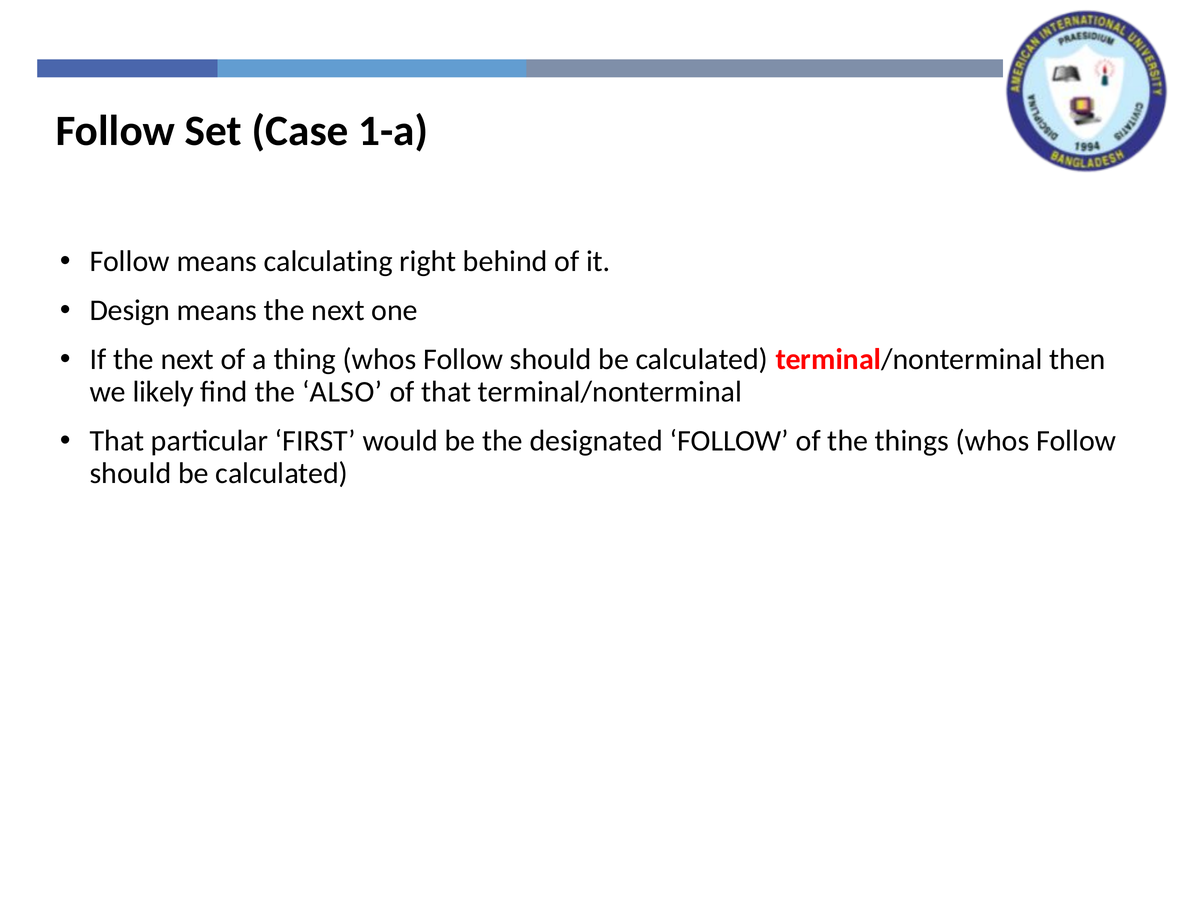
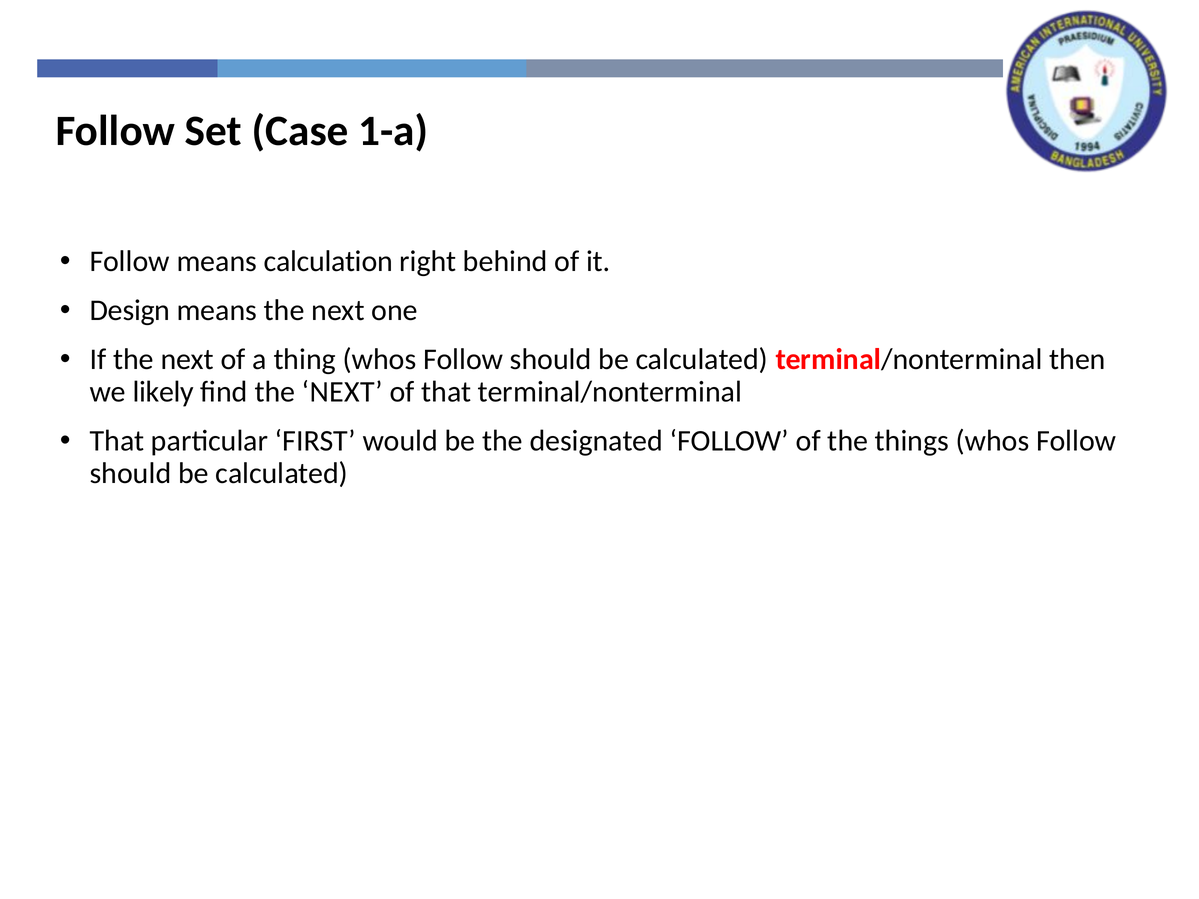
calculating: calculating -> calculation (328, 261)
find the ALSO: ALSO -> NEXT (342, 392)
